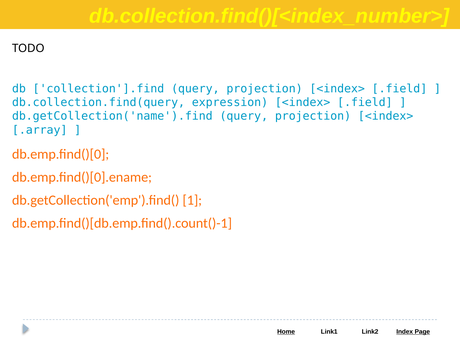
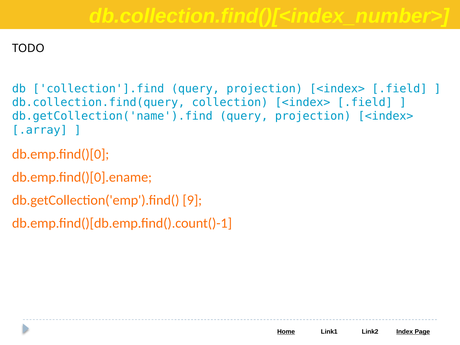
expression: expression -> collection (230, 102)
1: 1 -> 9 (192, 200)
